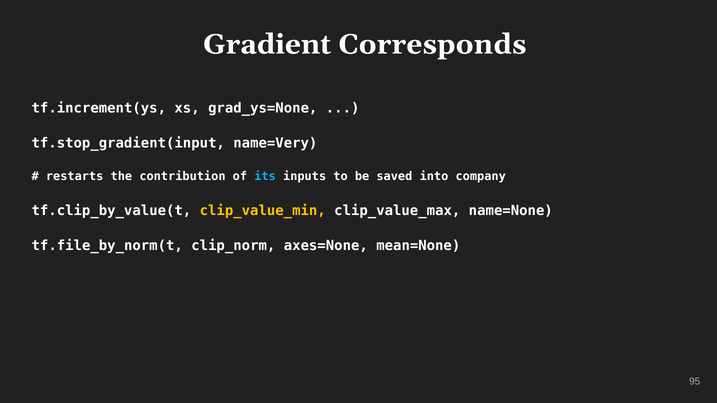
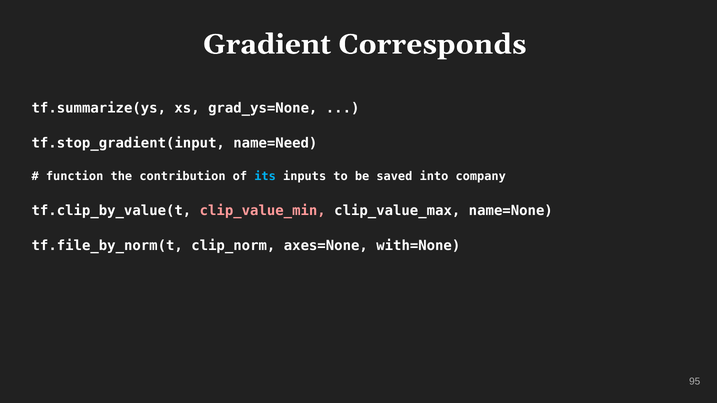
tf.increment(ys: tf.increment(ys -> tf.summarize(ys (99, 108)
name=Very: name=Very -> name=Need (275, 143)
restarts: restarts -> function (75, 177)
clip_value_min colour: yellow -> pink (263, 211)
mean=None: mean=None -> with=None (418, 246)
